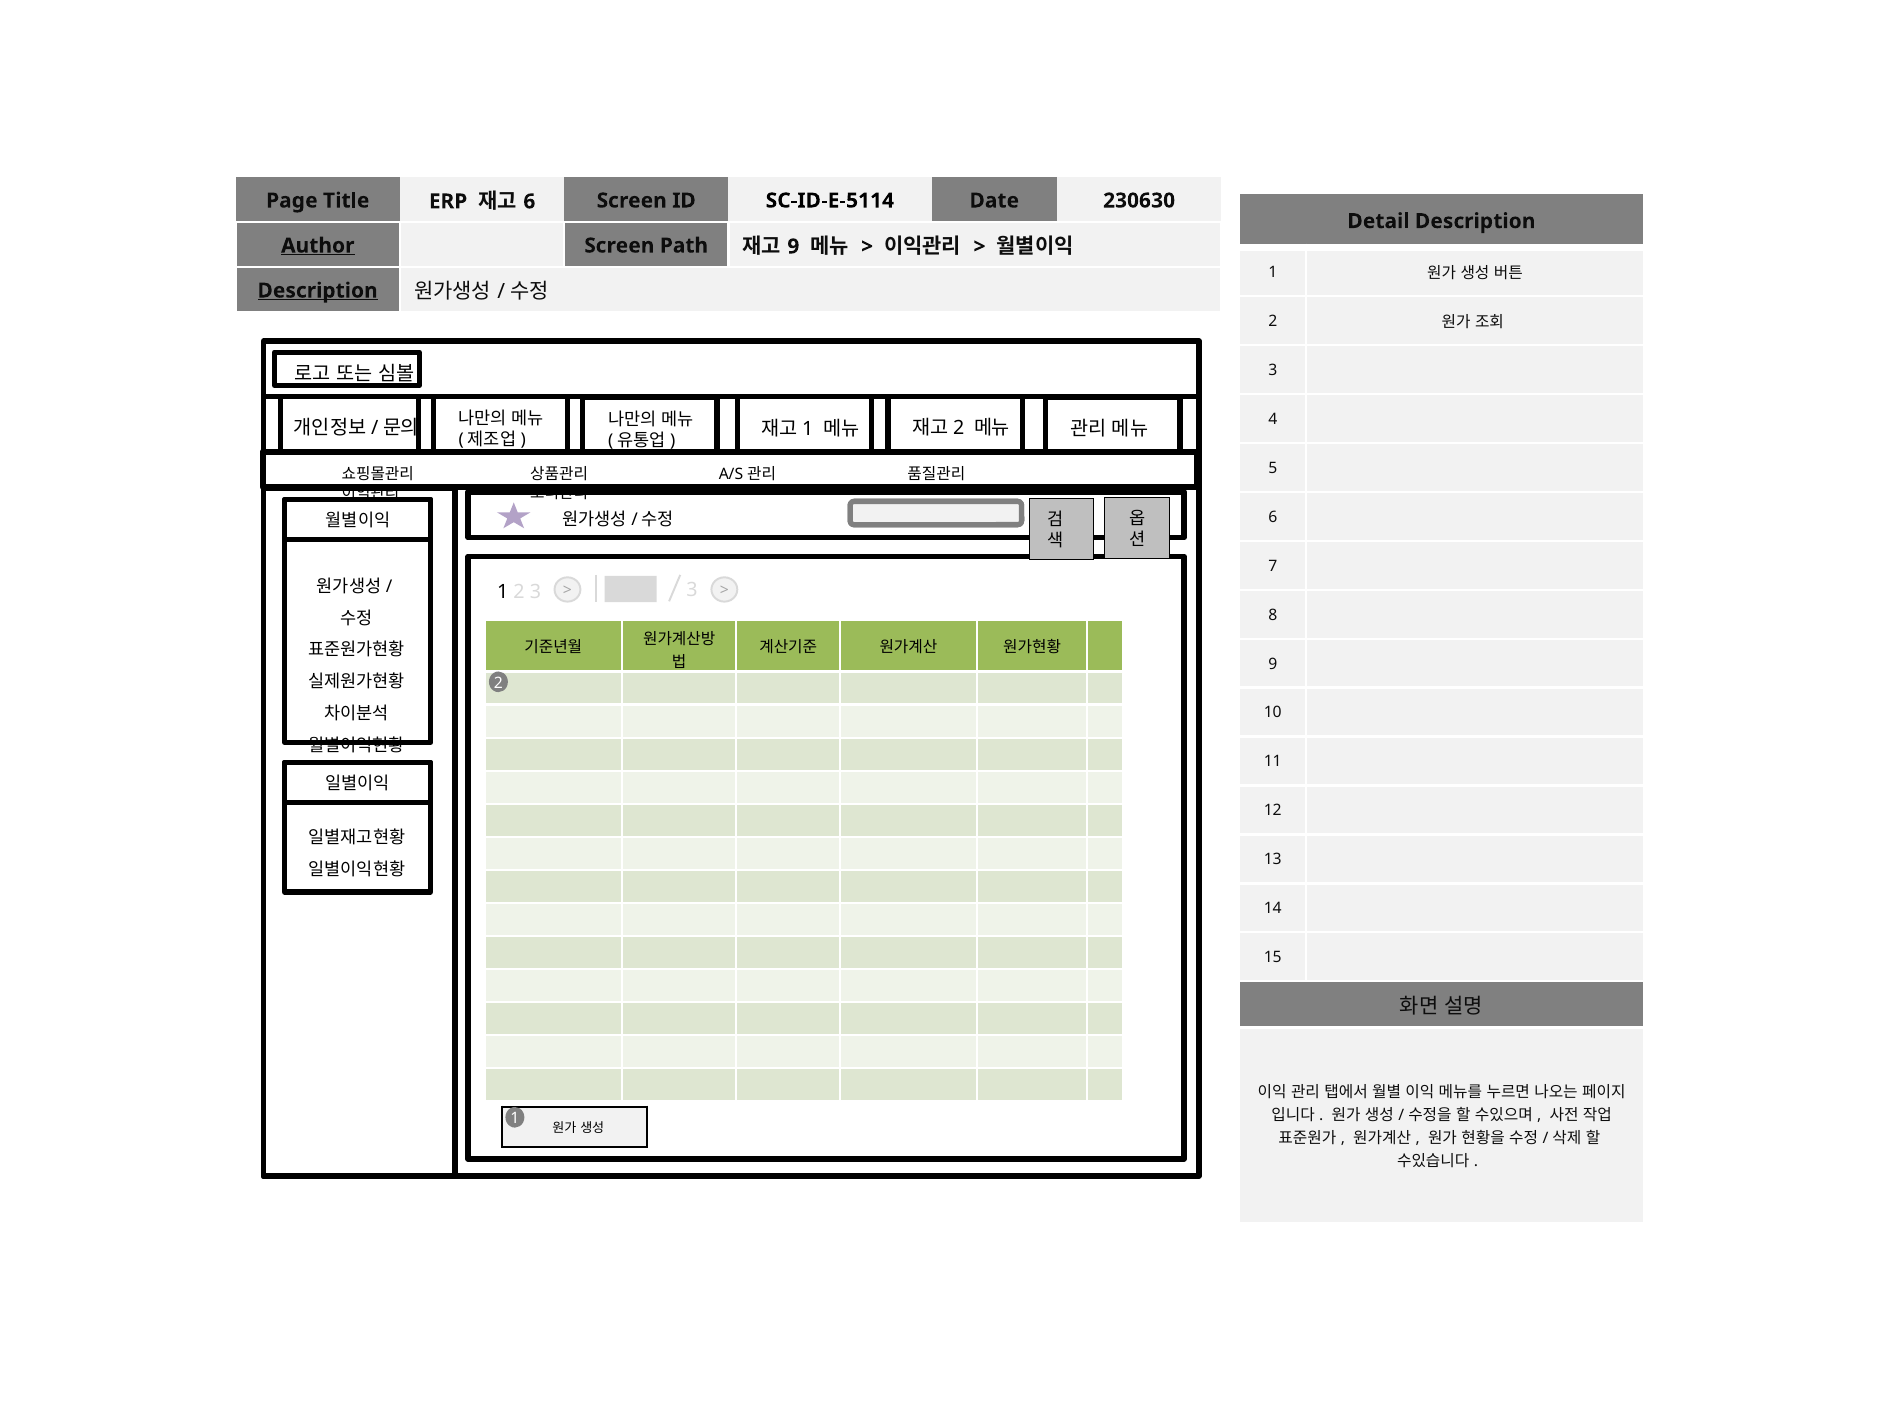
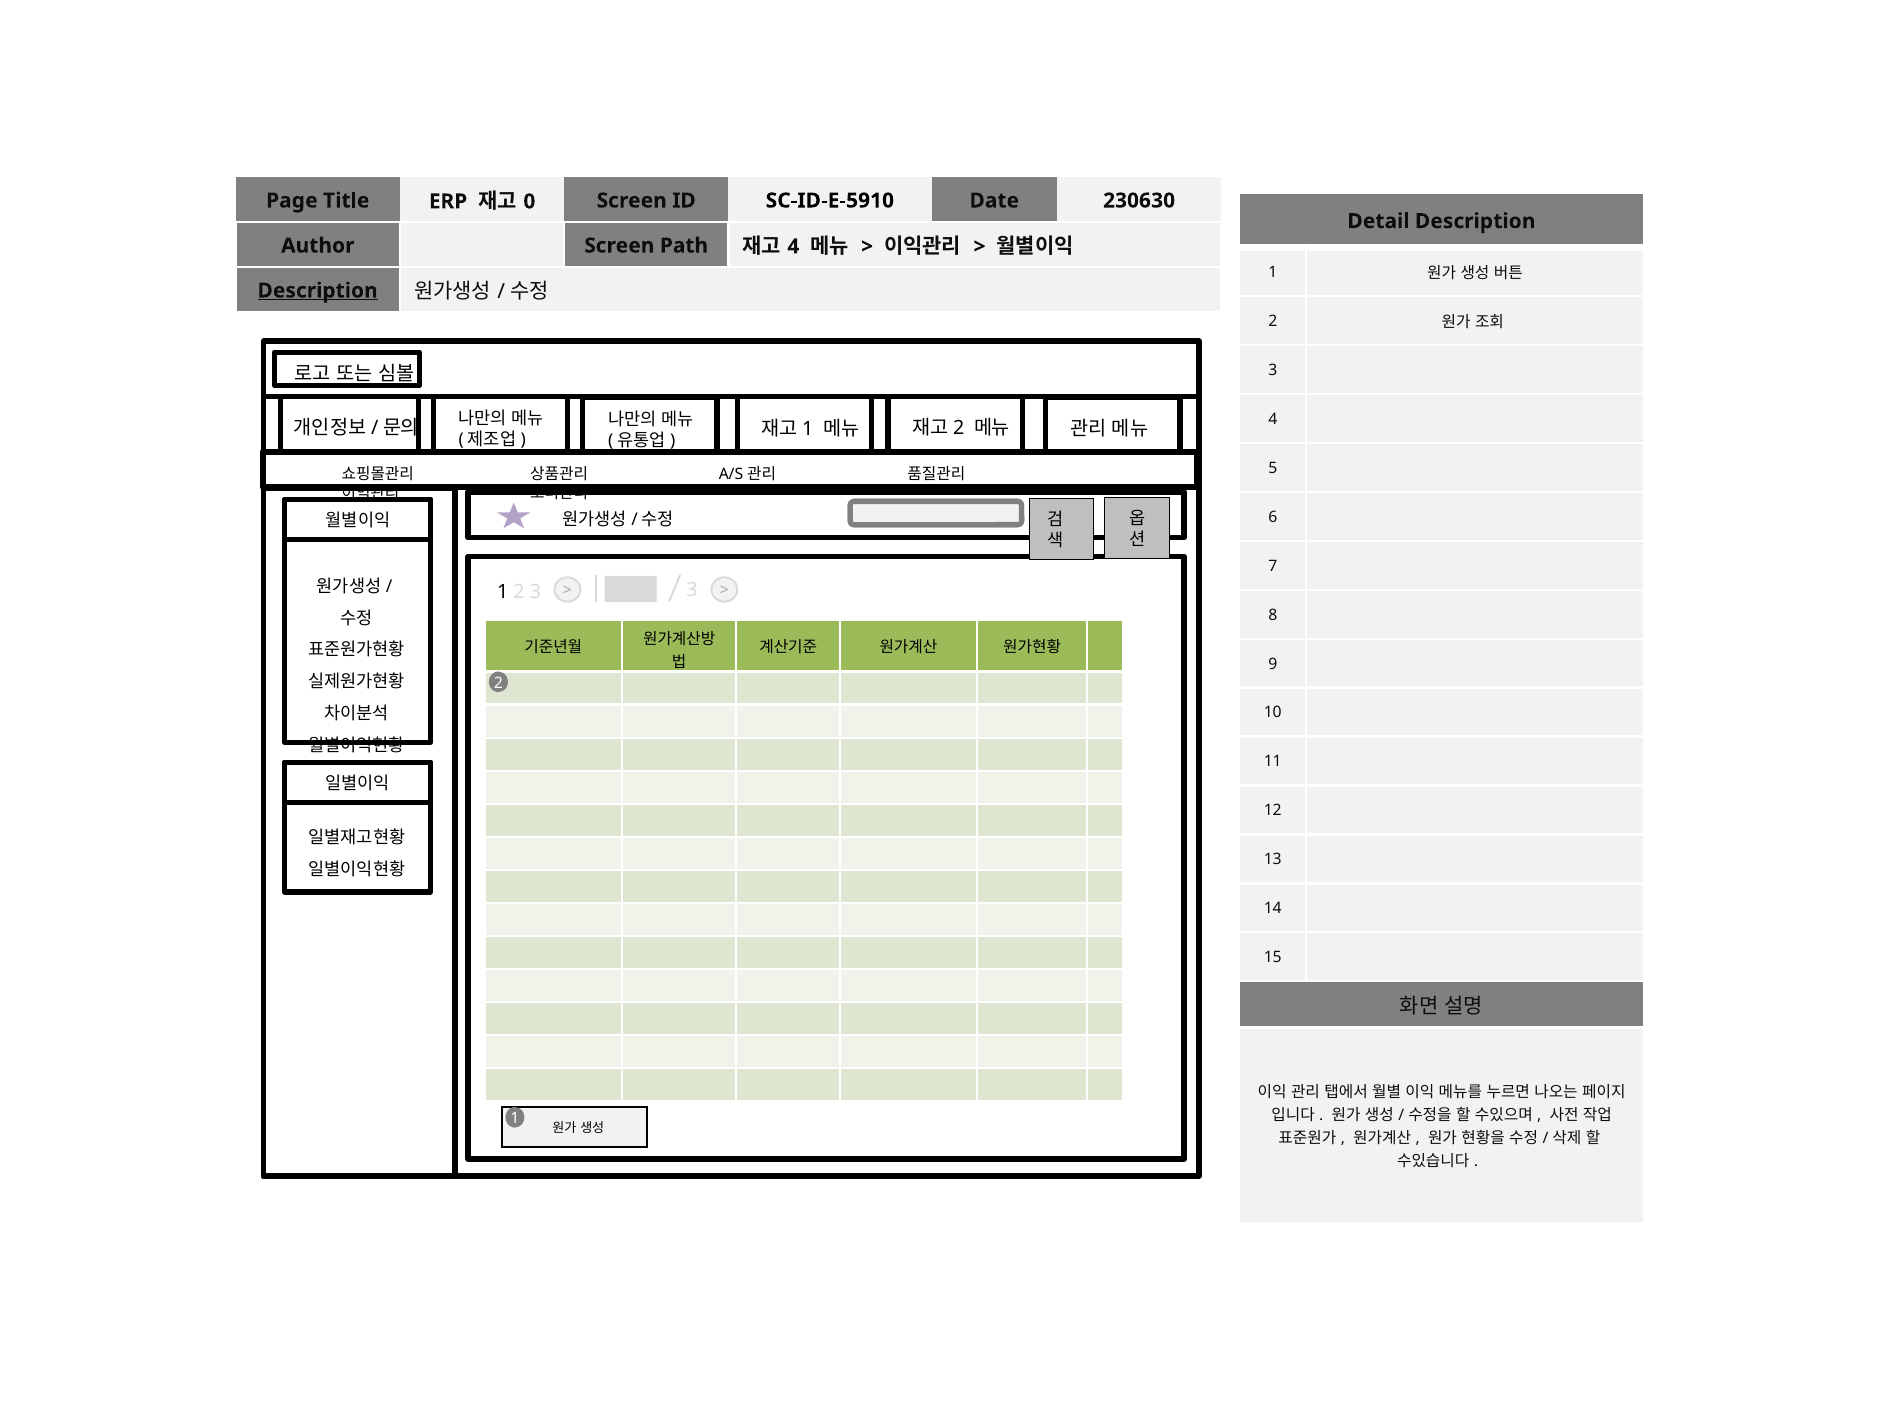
6: 6 -> 0 (529, 201)
SC-ID-E-5114: SC-ID-E-5114 -> SC-ID-E-5910 (830, 201)
Author underline: present -> none (318, 246)
9: 9 -> 4 (793, 246)
